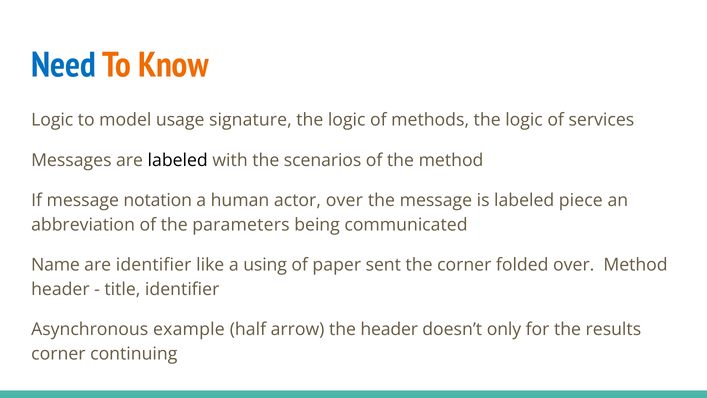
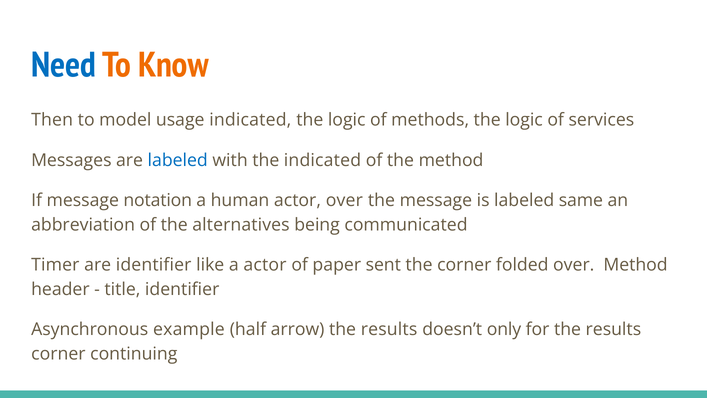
Logic: Logic -> Then (52, 120)
usage signature: signature -> indicated (250, 120)
labeled colour: black -> blue (178, 160)
the scenarios: scenarios -> indicated (322, 160)
piece: piece -> same (581, 200)
parameters: parameters -> alternatives (241, 225)
Name: Name -> Timer (55, 265)
a using: using -> actor (265, 265)
arrow the header: header -> results (389, 329)
